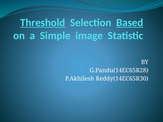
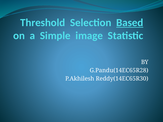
Threshold underline: present -> none (43, 23)
